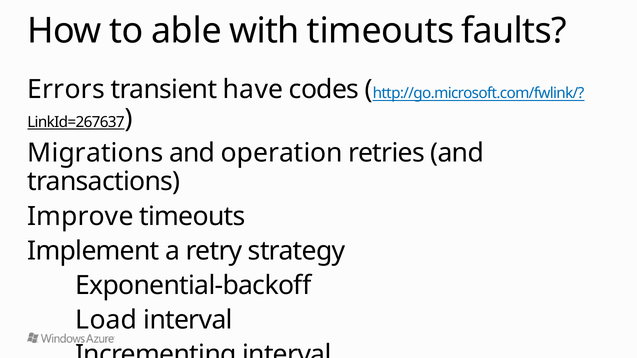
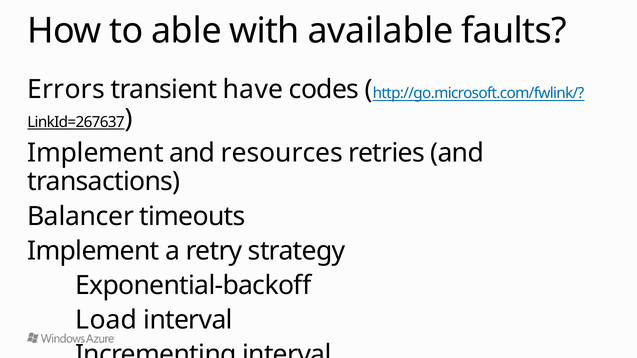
with timeouts: timeouts -> available (381, 31)
Migrations: Migrations -> Implement (95, 153)
operation: operation -> resources (282, 153)
Improve: Improve -> Balancer (81, 216)
